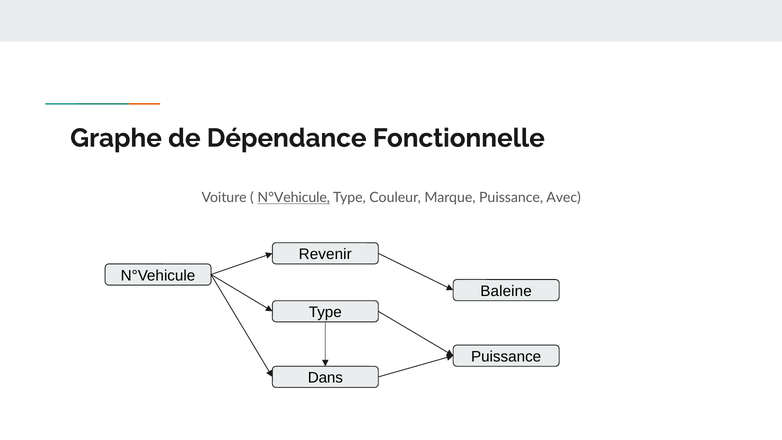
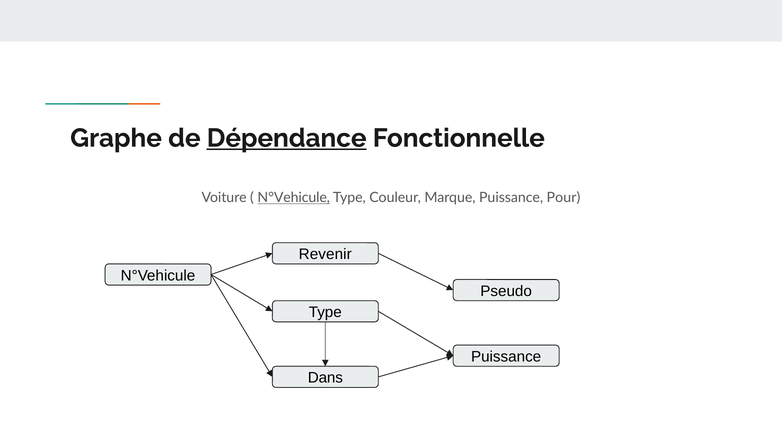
Dépendance underline: none -> present (287, 138)
Avec: Avec -> Pour (563, 198)
Baleine: Baleine -> Pseudo (506, 291)
